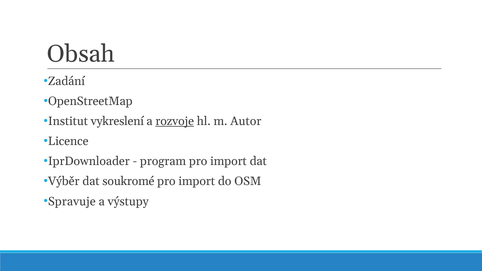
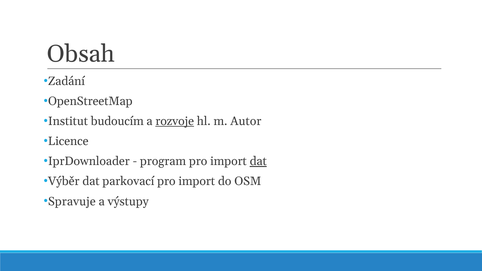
vykreslení: vykreslení -> budoucím (117, 121)
dat underline: none -> present (258, 161)
soukromé: soukromé -> parkovací (128, 181)
